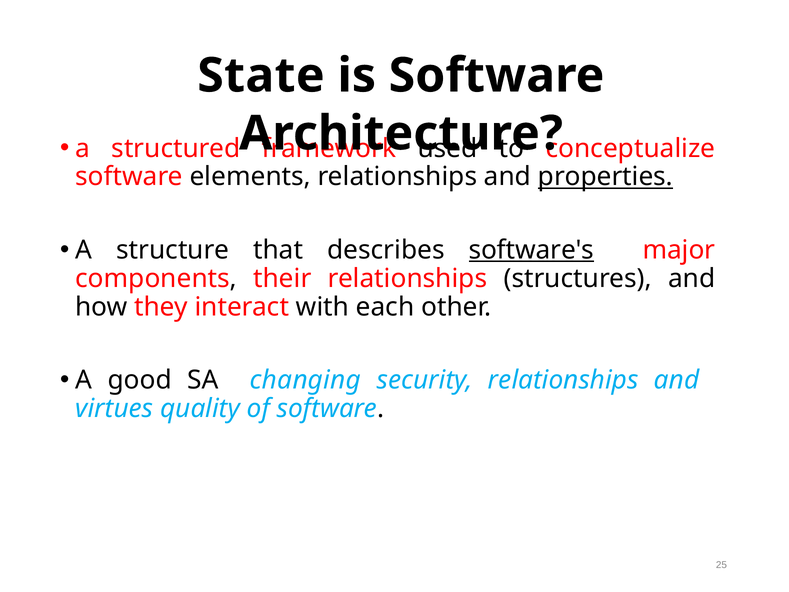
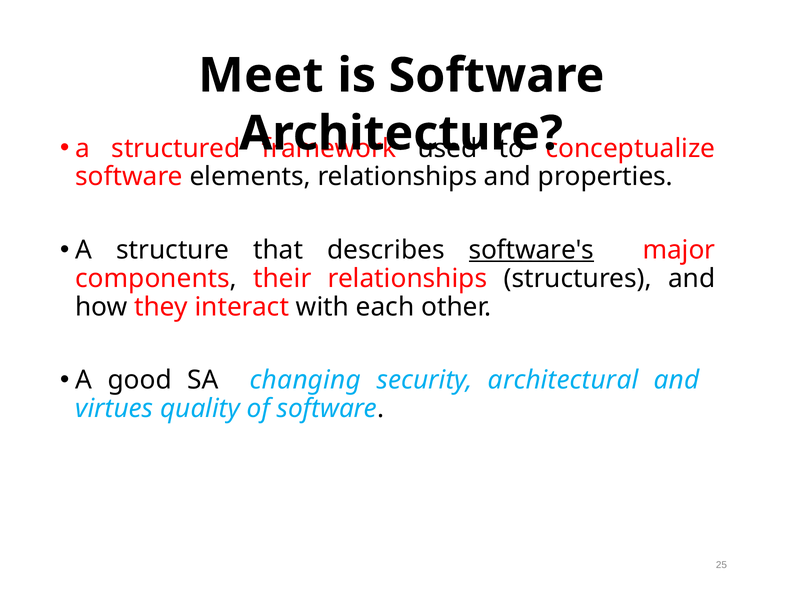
State: State -> Meet (261, 76)
properties underline: present -> none (606, 177)
security relationships: relationships -> architectural (563, 380)
